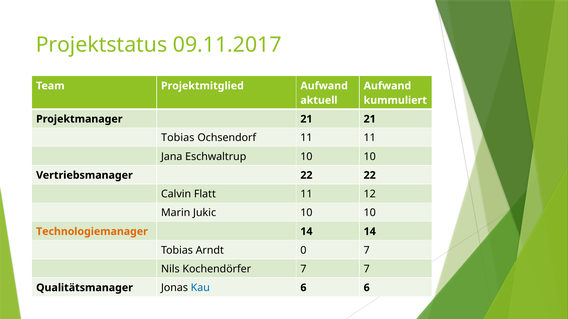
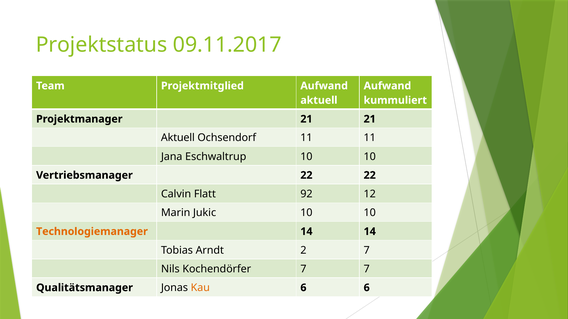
Tobias: Tobias -> Aktuell (178, 138)
Flatt 11: 11 -> 92 (306, 194)
0: 0 -> 2 (303, 251)
Kau colour: blue -> orange (200, 288)
